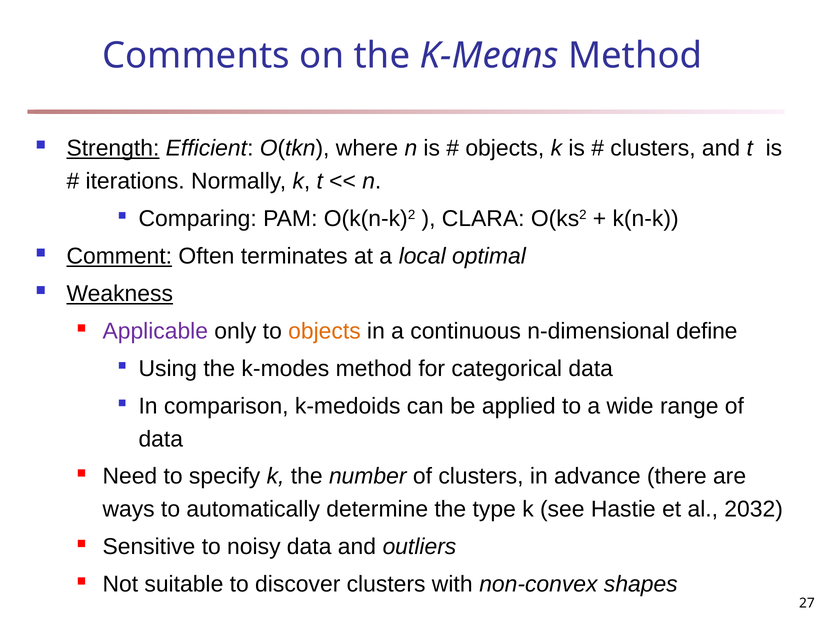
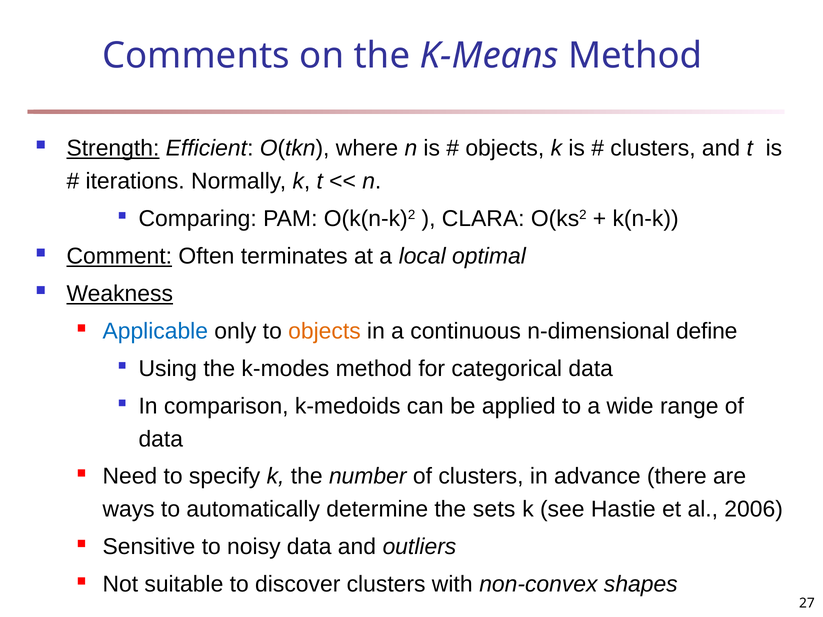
Applicable colour: purple -> blue (155, 331)
type: type -> sets (494, 510)
2032: 2032 -> 2006 (754, 510)
